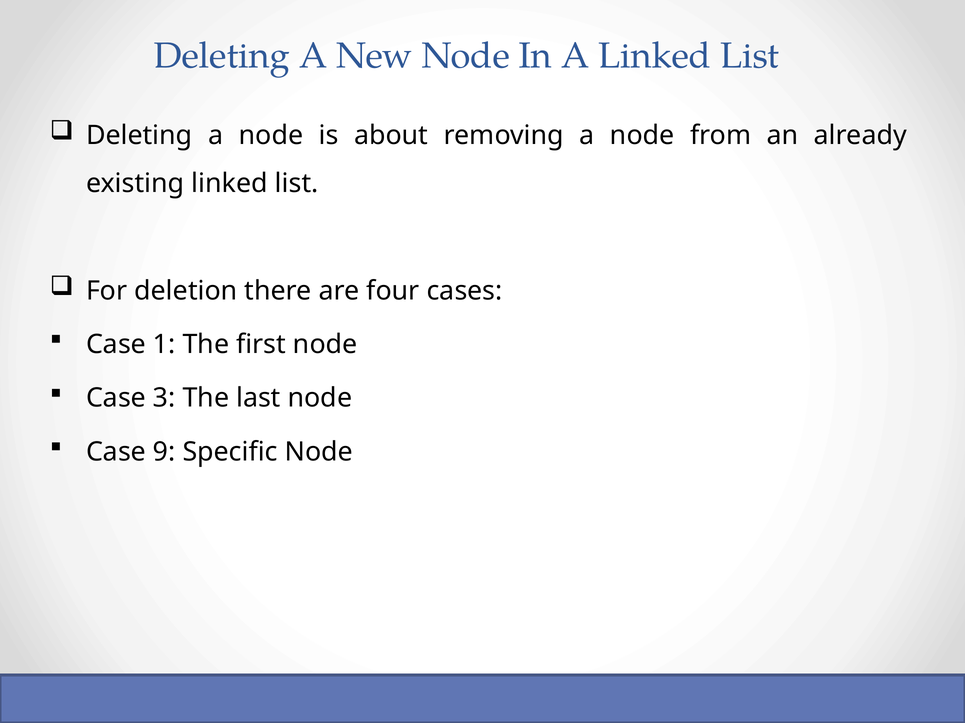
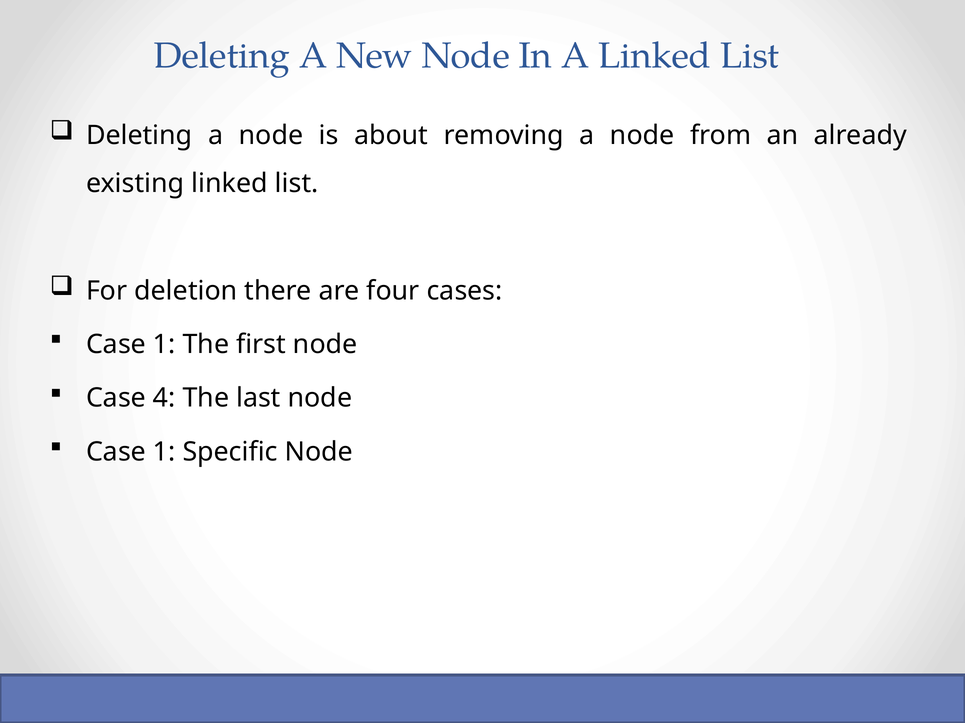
3: 3 -> 4 (164, 399)
9: 9 -> 1 (164, 452)
